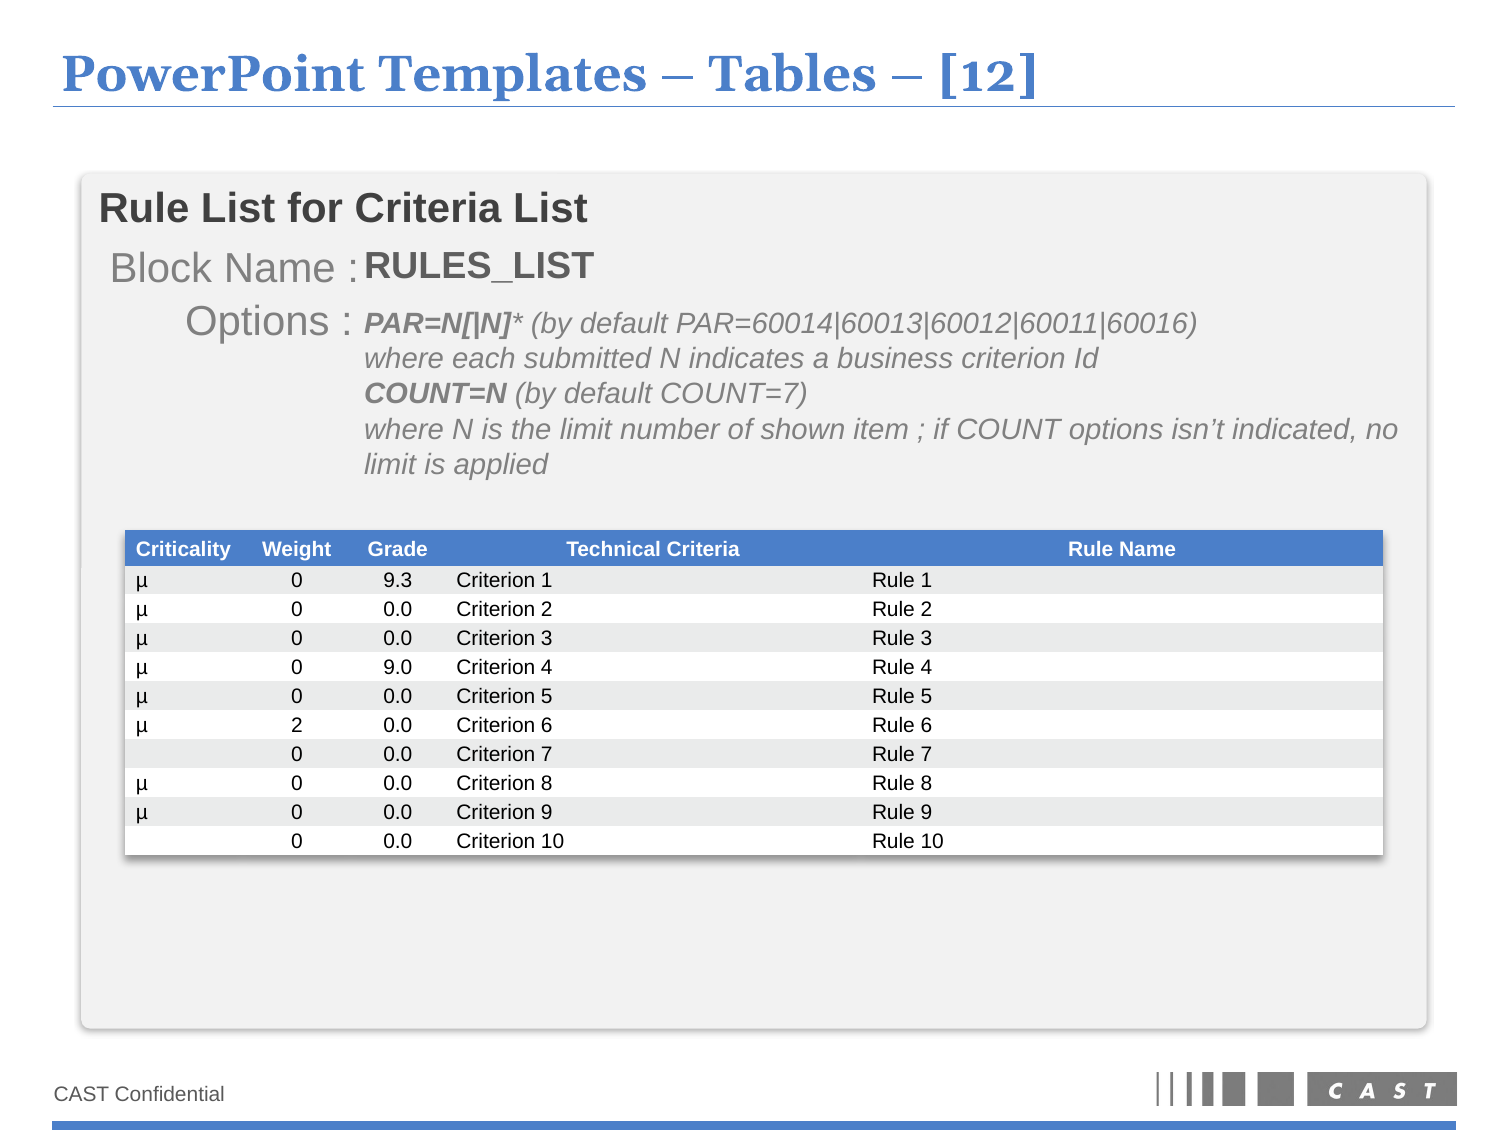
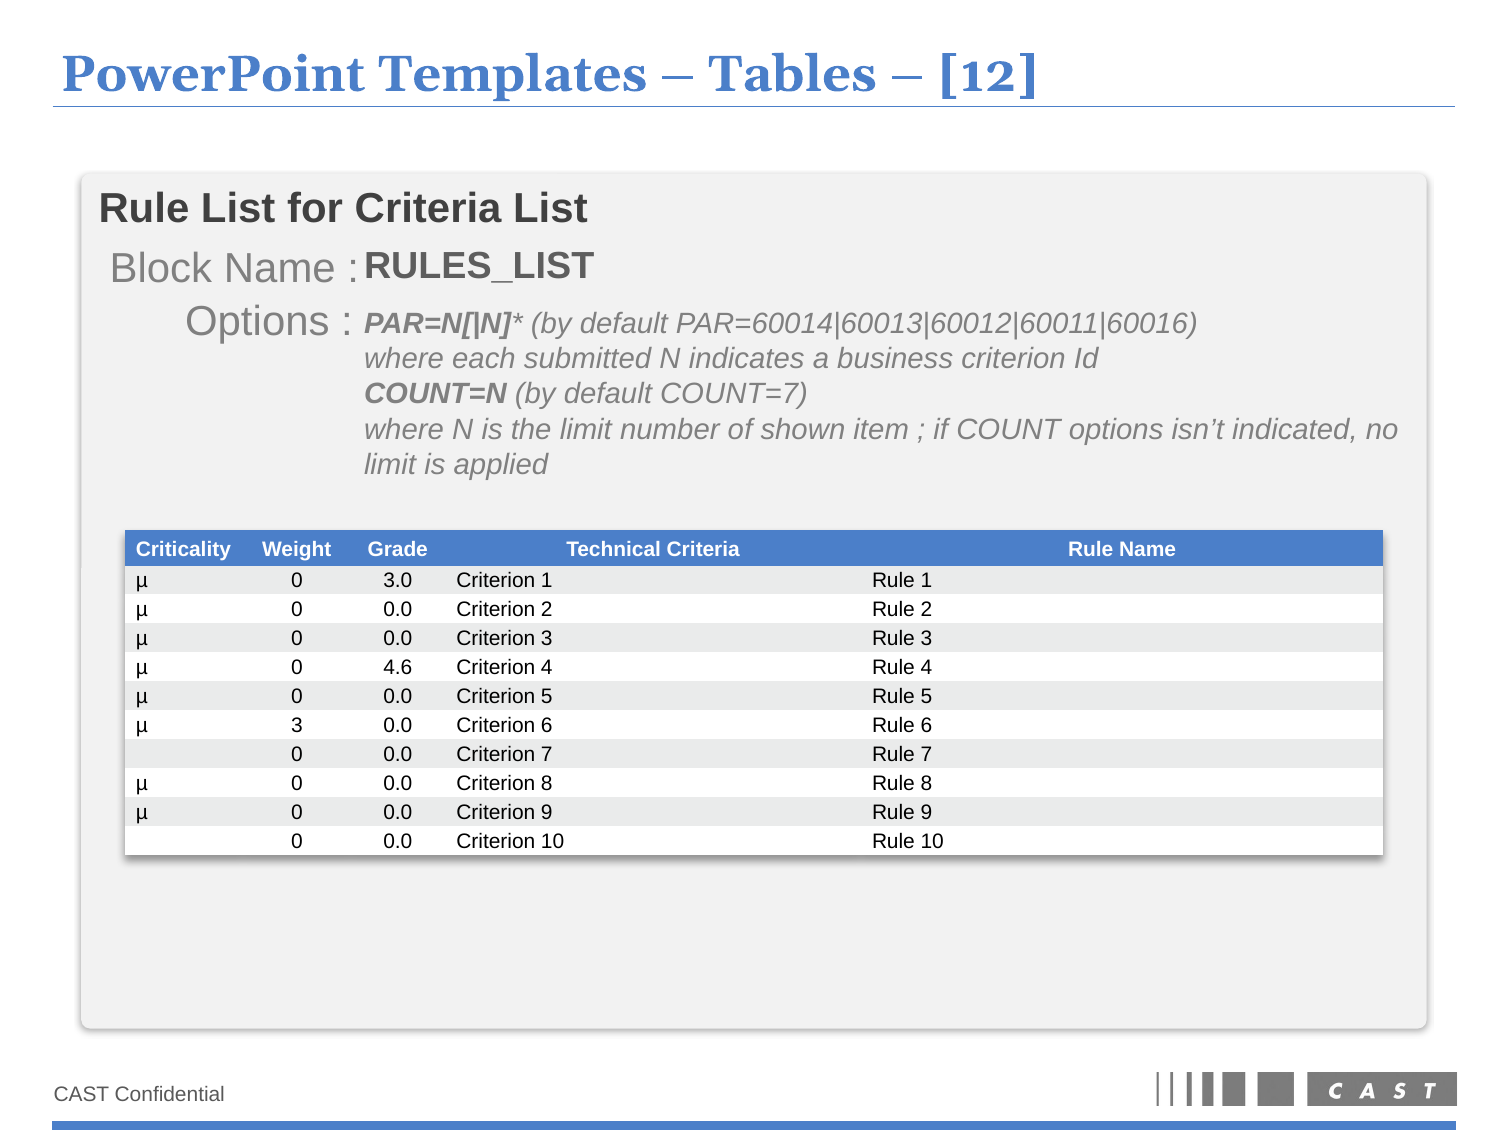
9.3: 9.3 -> 3.0 (398, 581)
9.0: 9.0 -> 4.6 (398, 668)
µ 2: 2 -> 3 (297, 726)
